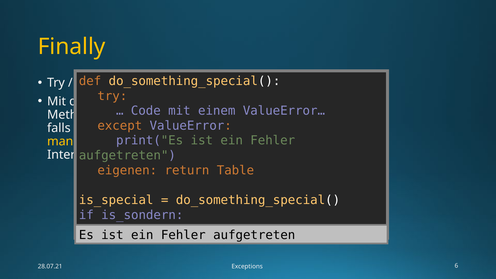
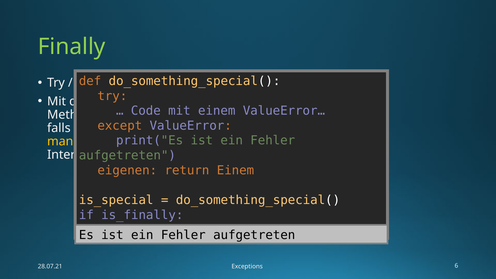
Finally colour: yellow -> light green (72, 47)
return Table: Table -> Einem (235, 170)
is_sondern: is_sondern -> is_finally (142, 215)
